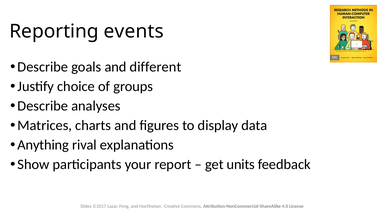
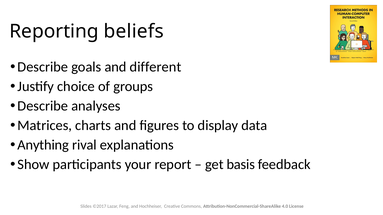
events: events -> beliefs (134, 31)
units: units -> basis (241, 165)
